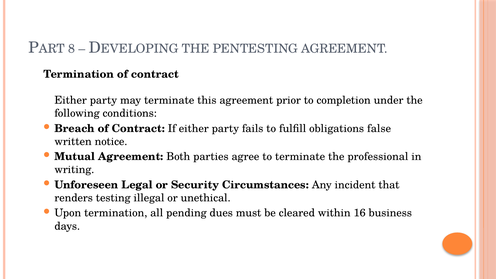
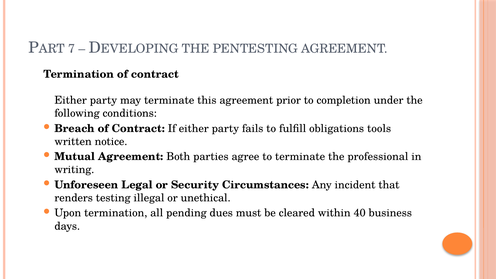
8: 8 -> 7 (72, 49)
false: false -> tools (379, 128)
16: 16 -> 40 (360, 213)
